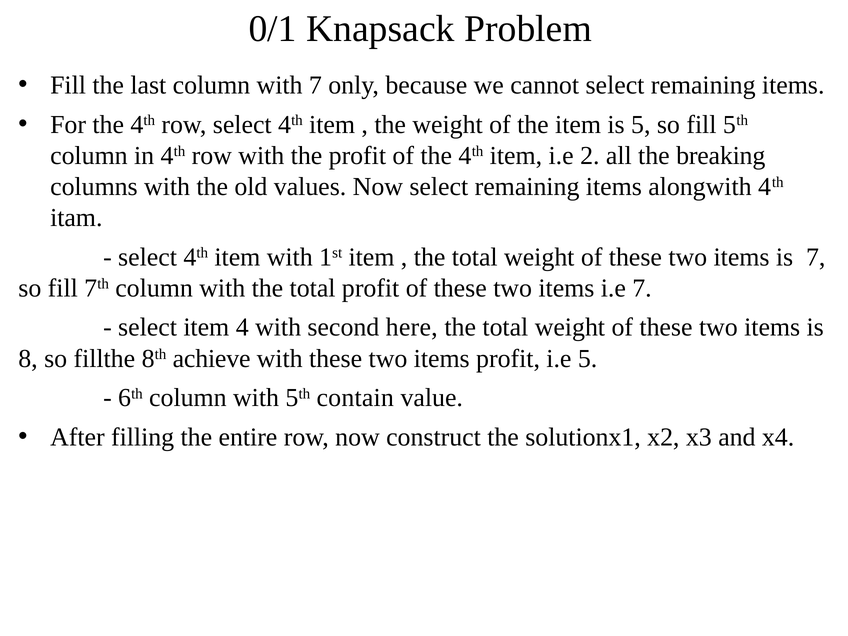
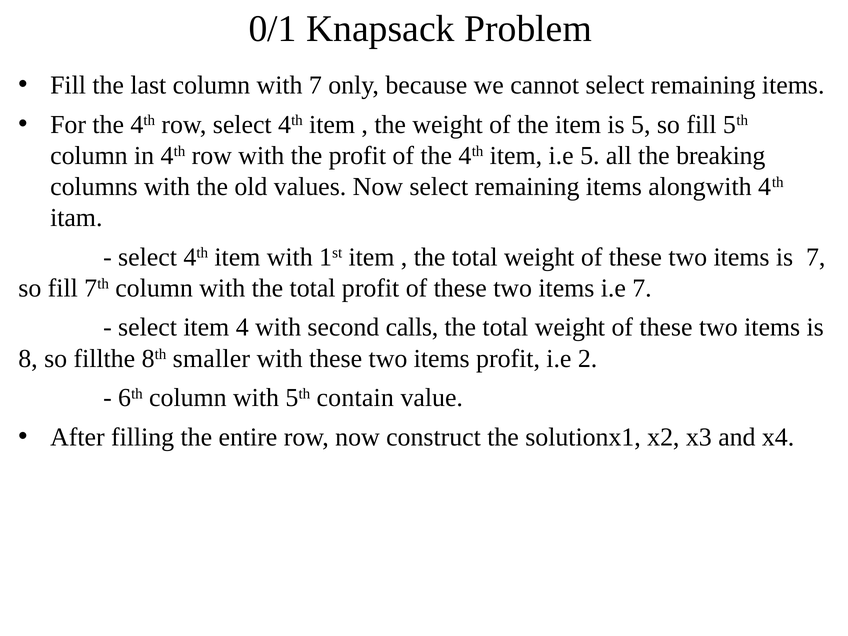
i.e 2: 2 -> 5 (590, 156)
here: here -> calls (412, 327)
achieve: achieve -> smaller (211, 359)
i.e 5: 5 -> 2 (588, 359)
